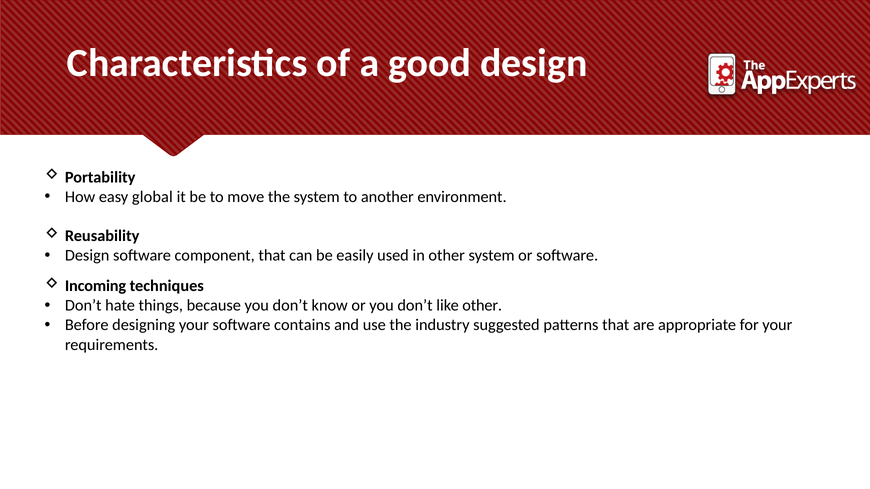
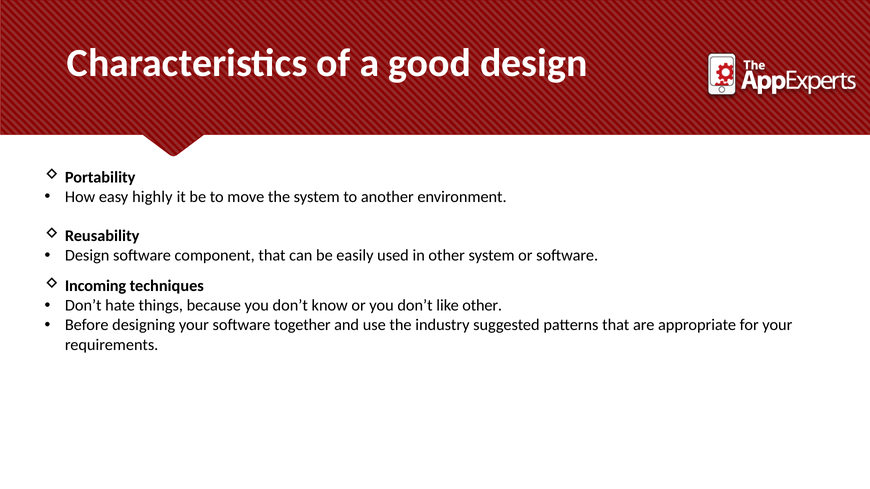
global: global -> highly (152, 197)
contains: contains -> together (302, 325)
